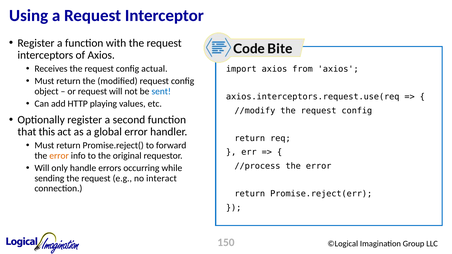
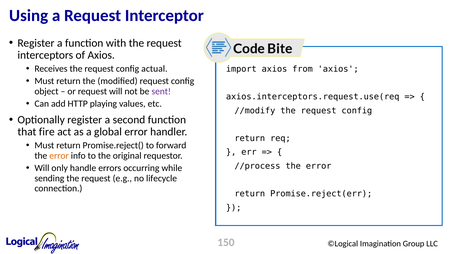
sent colour: blue -> purple (161, 91)
this: this -> fire (47, 132)
interact: interact -> lifecycle (162, 178)
